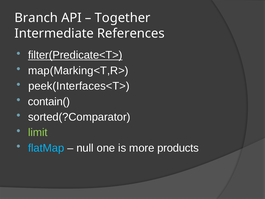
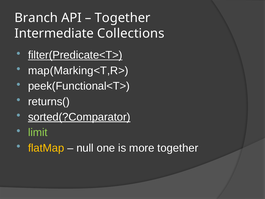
References: References -> Collections (131, 33)
peek(Interfaces<T>: peek(Interfaces<T> -> peek(Functional<T> (79, 86)
contain(: contain( -> returns( (49, 101)
sorted(?Comparator underline: none -> present (79, 117)
flatMap colour: light blue -> yellow (46, 148)
more products: products -> together (178, 148)
